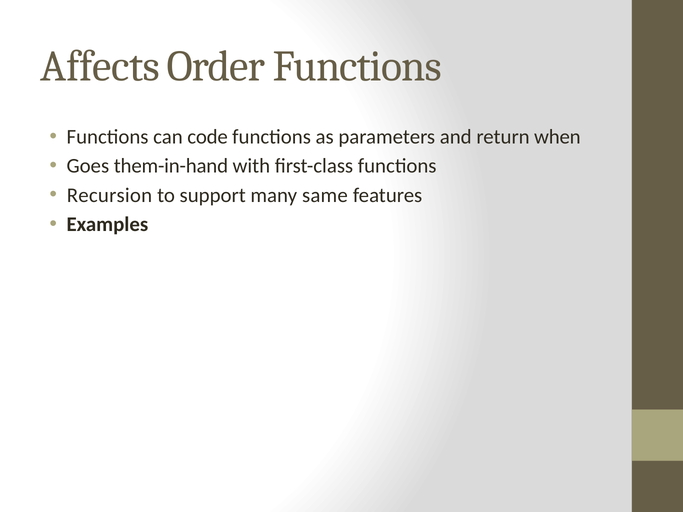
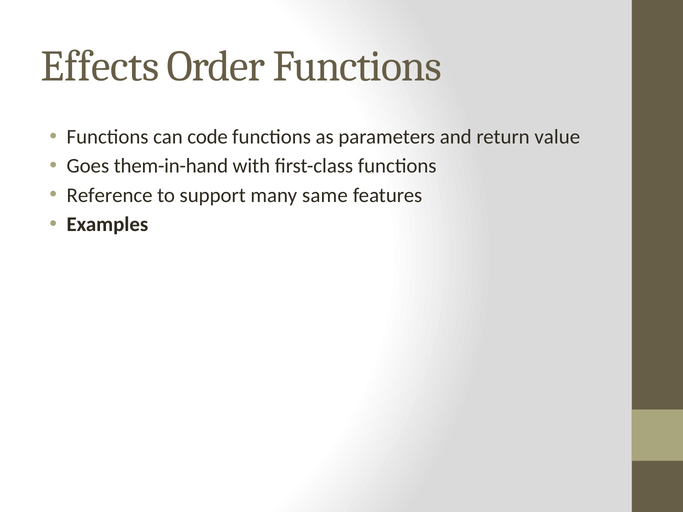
Affects: Affects -> Effects (100, 66)
when: when -> value (557, 137)
Recursion: Recursion -> Reference (110, 195)
